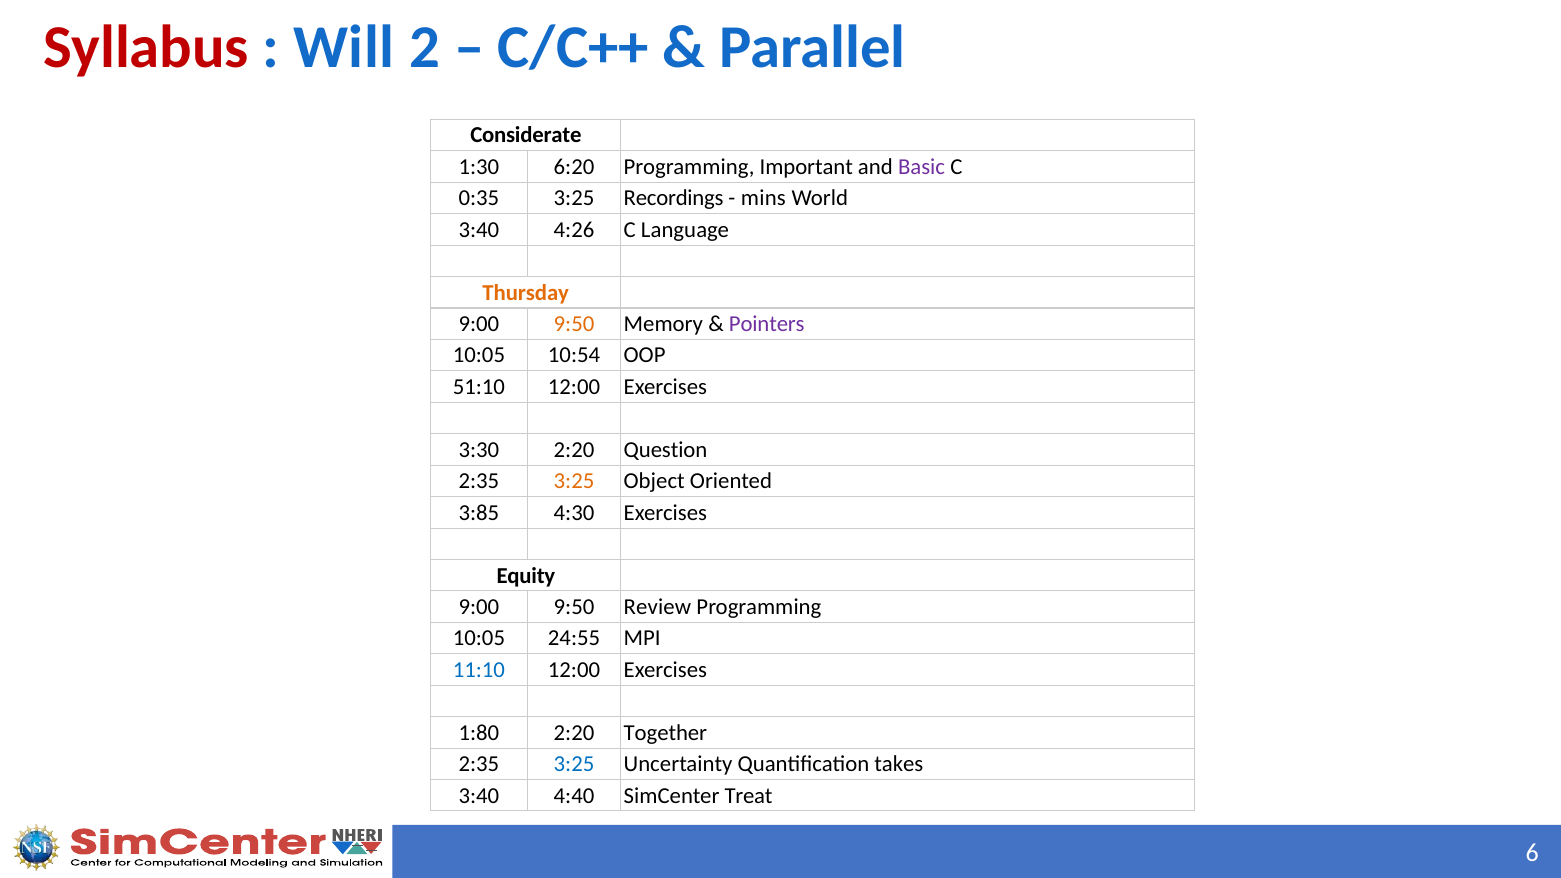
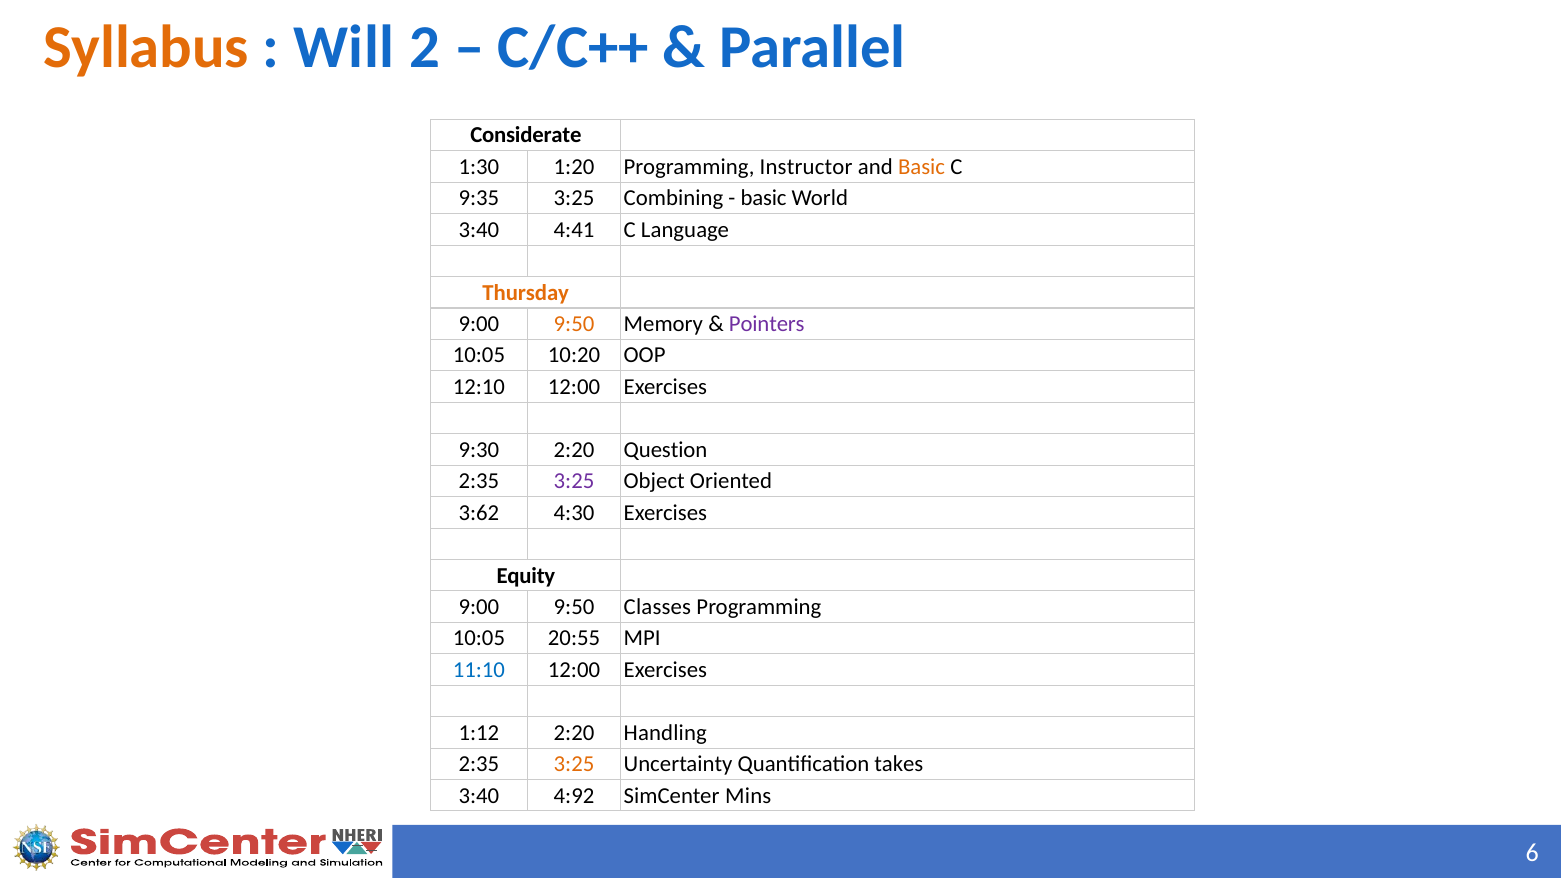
Syllabus colour: red -> orange (146, 48)
6:20: 6:20 -> 1:20 (574, 167)
Important: Important -> Instructor (806, 167)
Basic colour: purple -> orange (922, 167)
0:35: 0:35 -> 9:35 (479, 198)
Recordings: Recordings -> Combining (674, 198)
mins: mins -> basic (764, 198)
4:26: 4:26 -> 4:41 (574, 230)
10:54: 10:54 -> 10:20 (574, 356)
51:10: 51:10 -> 12:10 (479, 387)
3:30: 3:30 -> 9:30 (479, 450)
3:25 colour: orange -> purple (574, 481)
3:85: 3:85 -> 3:62 (479, 513)
Review: Review -> Classes (657, 607)
24:55: 24:55 -> 20:55 (574, 638)
1:80: 1:80 -> 1:12 (479, 733)
Together: Together -> Handling (665, 733)
3:25 colour: blue -> orange (574, 764)
4:40: 4:40 -> 4:92 (574, 796)
Treat: Treat -> Mins (748, 796)
